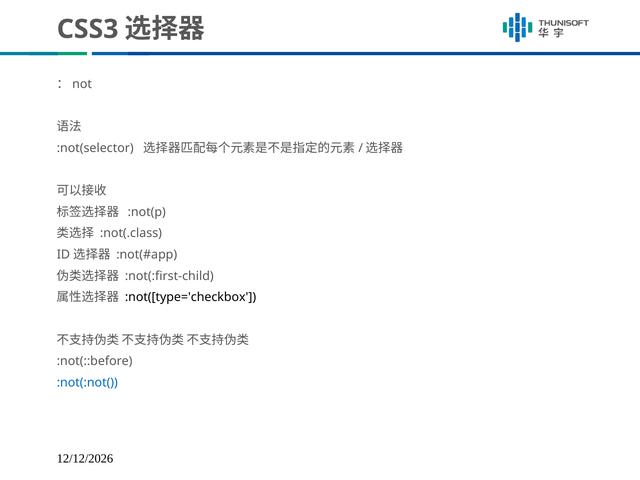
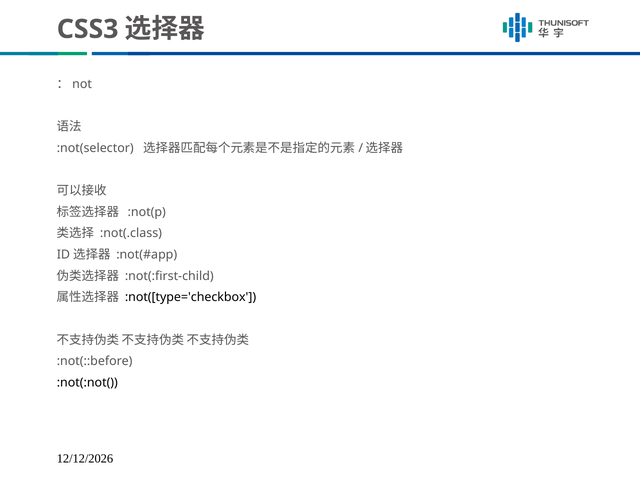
:not(:not( colour: blue -> black (87, 383)
